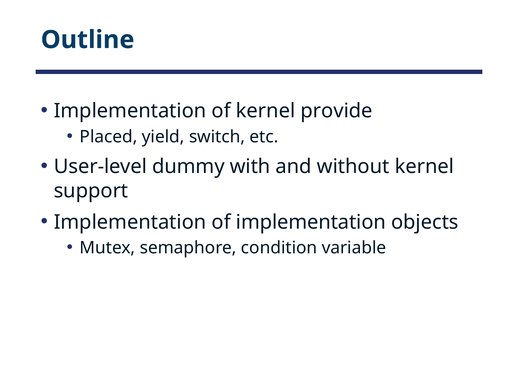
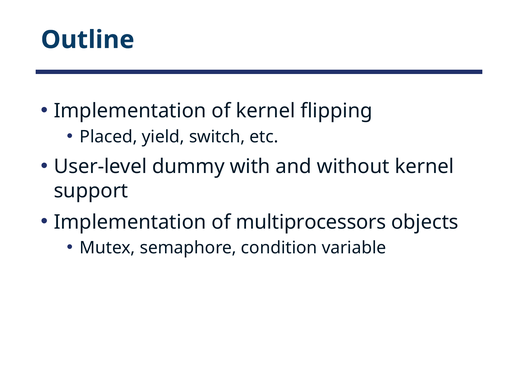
provide: provide -> flipping (337, 111)
of implementation: implementation -> multiprocessors (311, 222)
